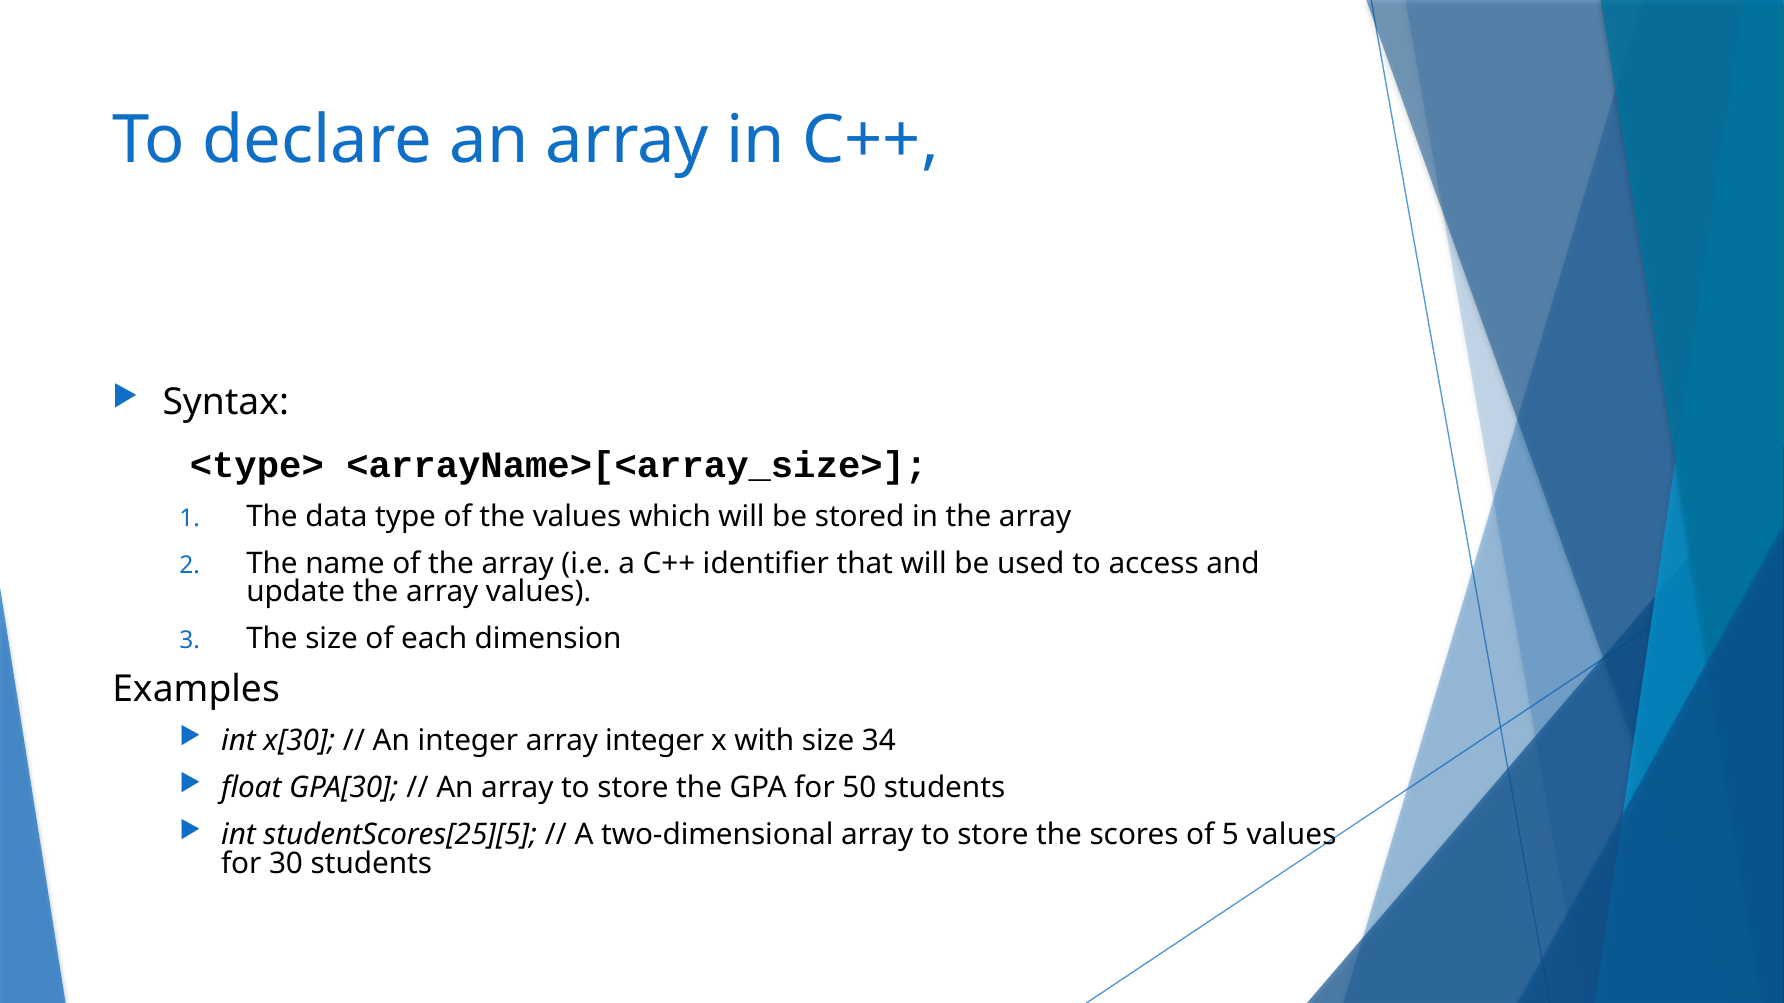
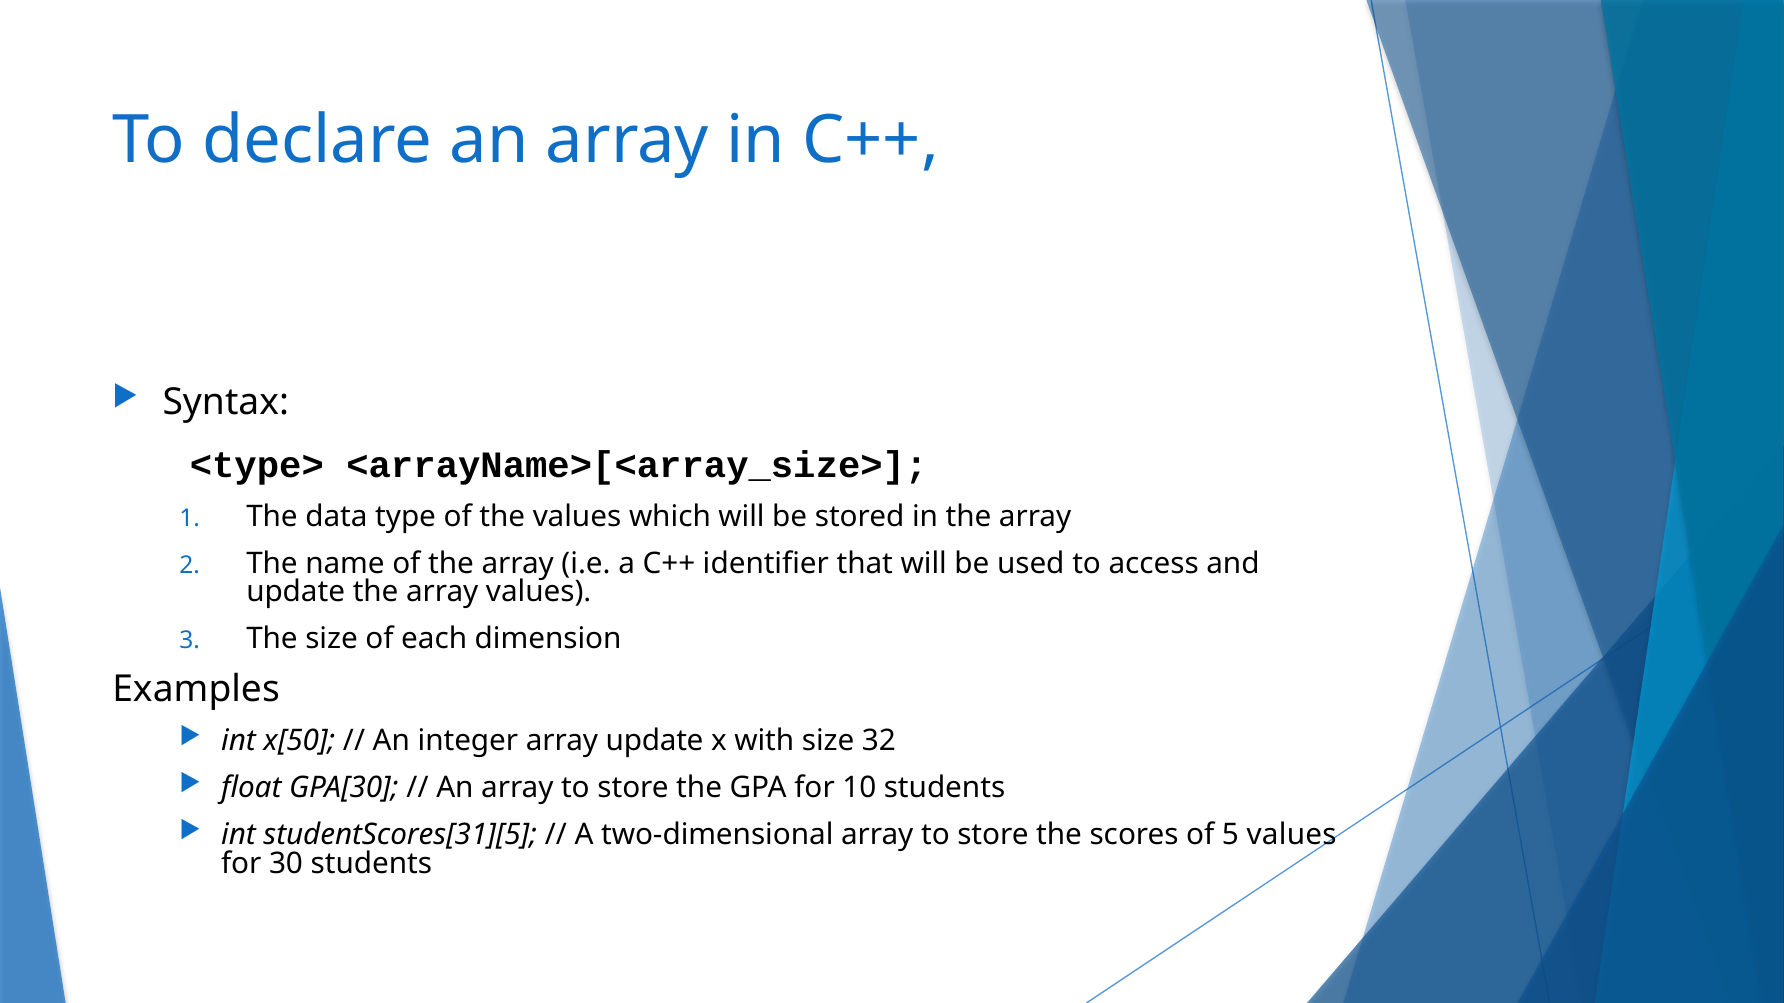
x[30: x[30 -> x[50 (299, 741)
array integer: integer -> update (655, 741)
34: 34 -> 32 (879, 741)
50: 50 -> 10 (859, 788)
studentScores[25][5: studentScores[25][5 -> studentScores[31][5 (400, 835)
